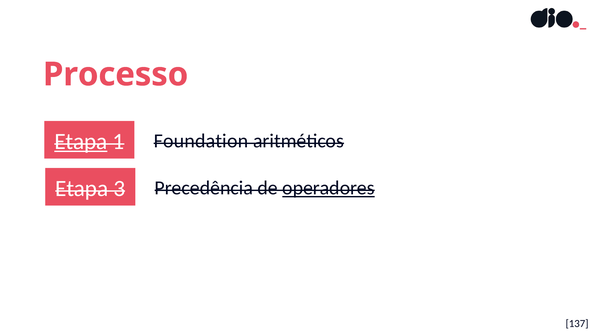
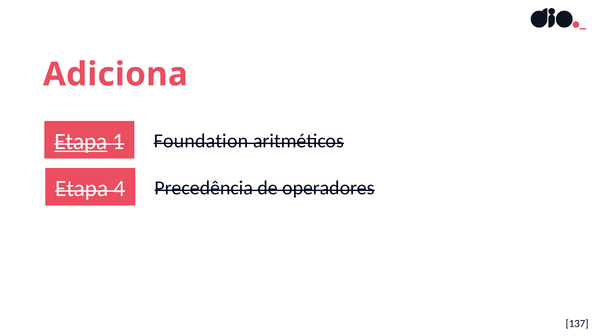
Processo: Processo -> Adiciona (115, 74)
3: 3 -> 4 (119, 188)
operadores underline: present -> none (328, 188)
